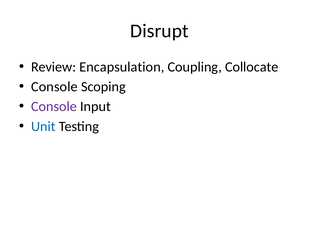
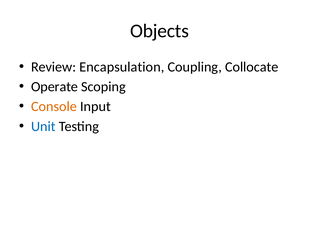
Disrupt: Disrupt -> Objects (160, 31)
Console: Console -> Operate (55, 87)
Console colour: purple -> orange (54, 107)
